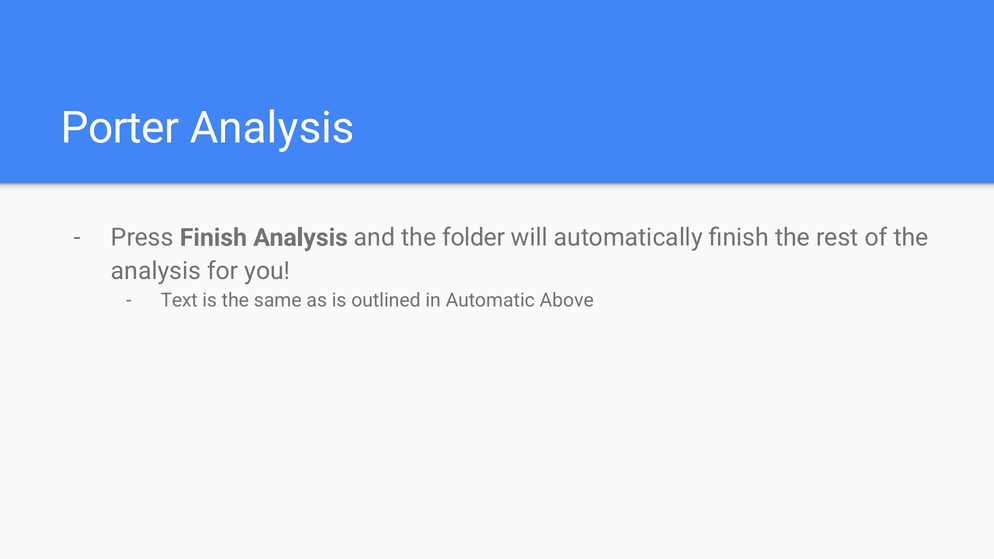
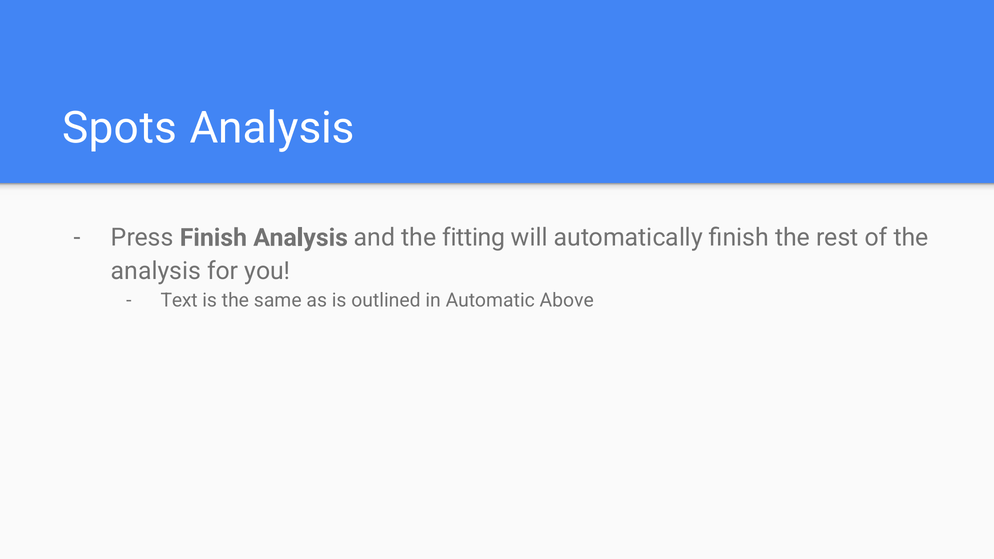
Porter: Porter -> Spots (120, 128)
folder: folder -> fitting (474, 238)
